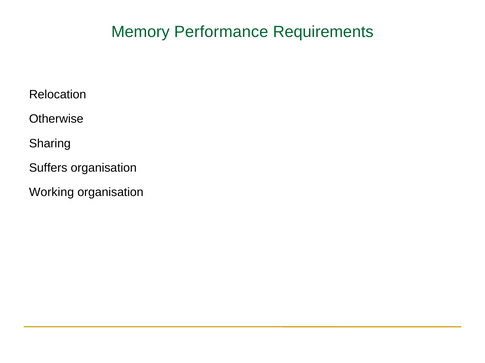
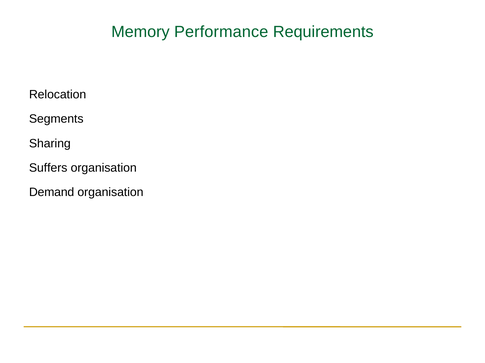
Otherwise: Otherwise -> Segments (56, 119)
Working: Working -> Demand (52, 193)
